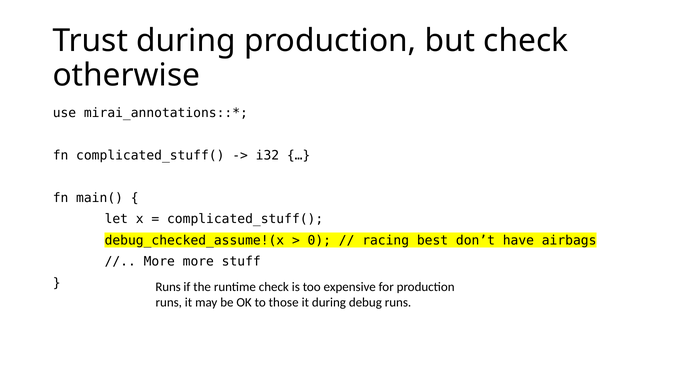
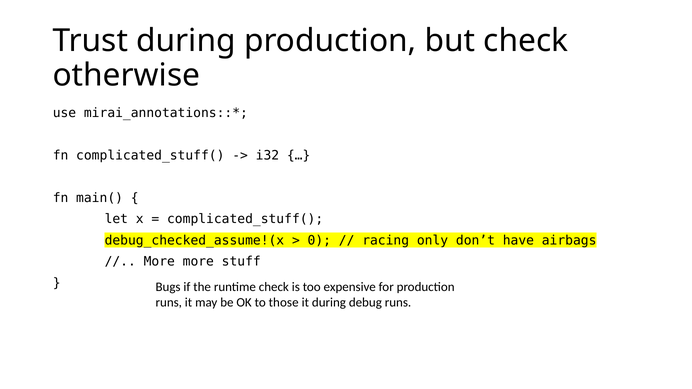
best: best -> only (433, 240)
Runs: Runs -> Bugs (168, 287)
